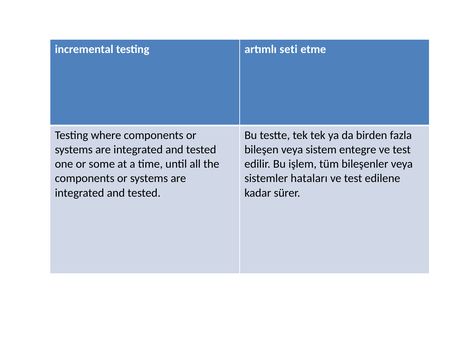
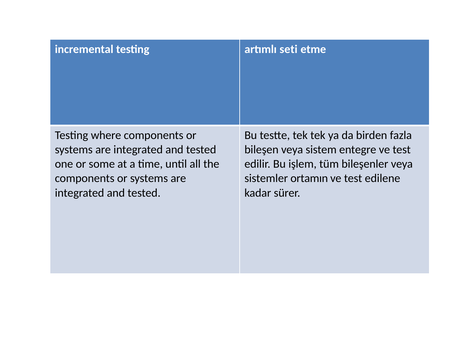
hataları: hataları -> ortamın (309, 178)
